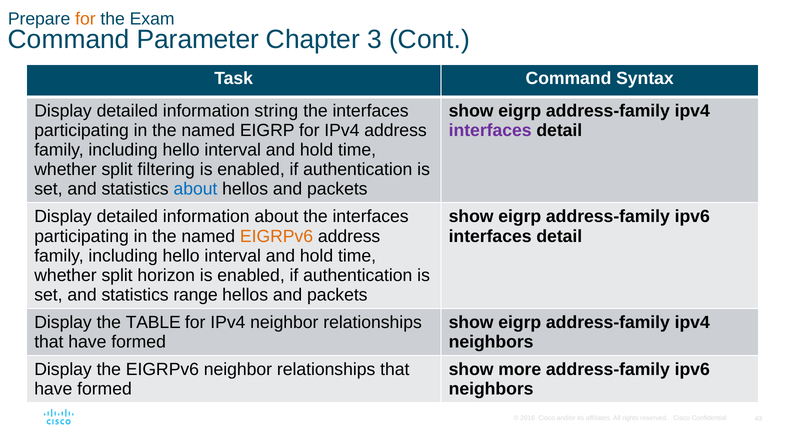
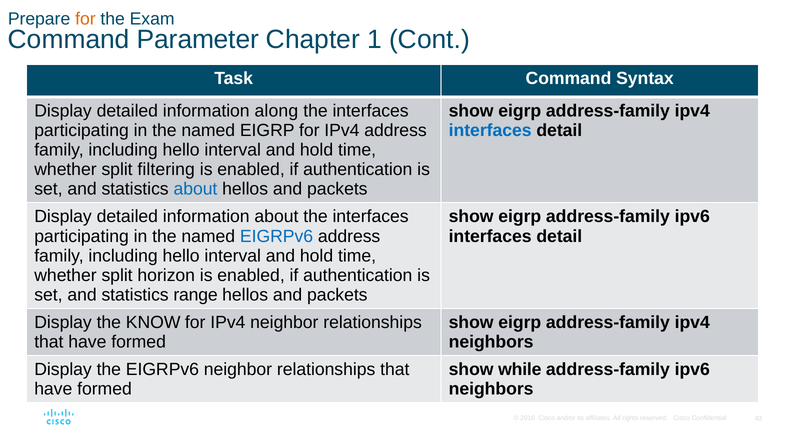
3: 3 -> 1 (375, 40)
string: string -> along (276, 111)
interfaces colour: purple -> blue (490, 130)
EIGRPv6 colour: orange -> blue (277, 236)
TABLE: TABLE -> KNOW (153, 322)
more: more -> while (520, 369)
